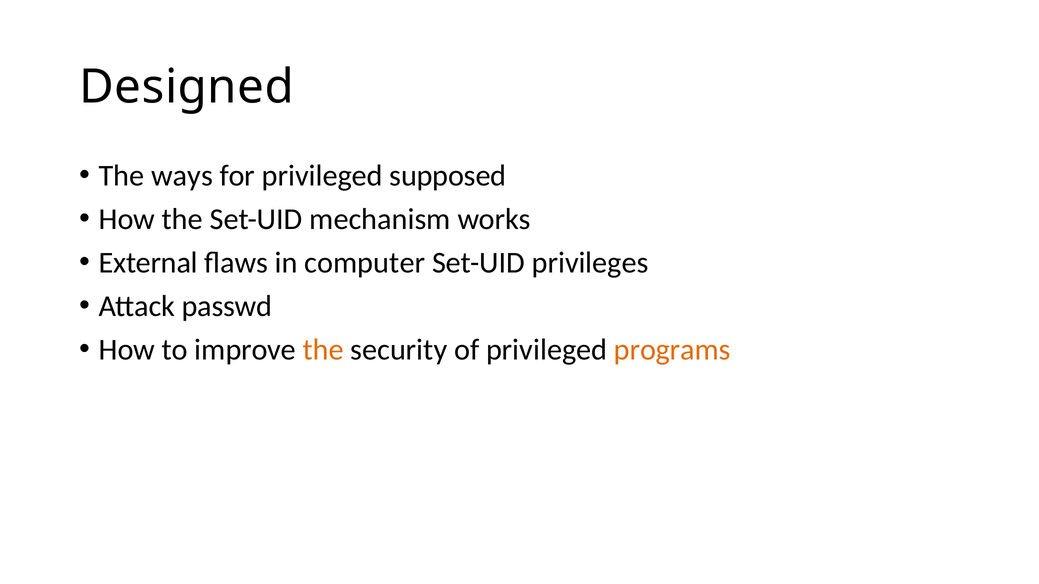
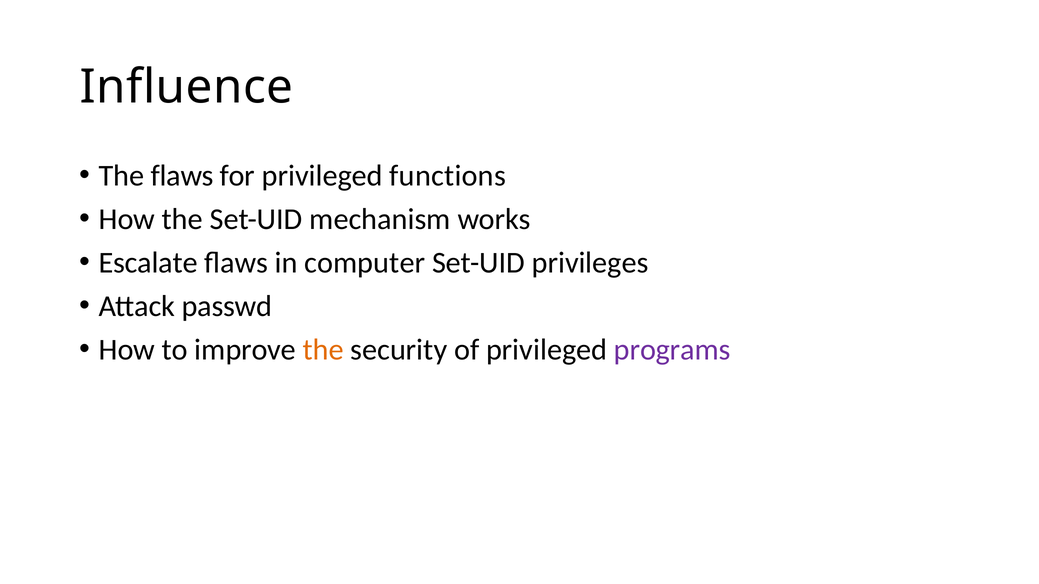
Designed: Designed -> Influence (187, 87)
The ways: ways -> flaws (182, 176)
supposed: supposed -> functions (448, 176)
External: External -> Escalate (148, 263)
programs colour: orange -> purple (672, 350)
